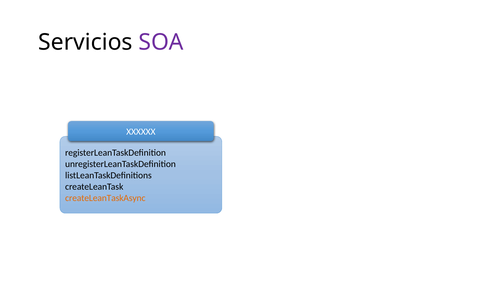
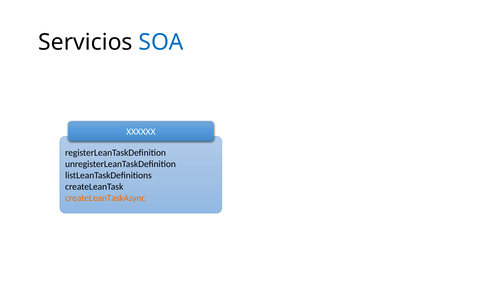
SOA colour: purple -> blue (161, 42)
